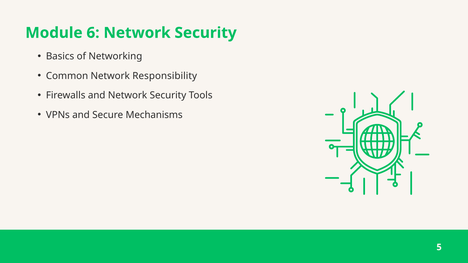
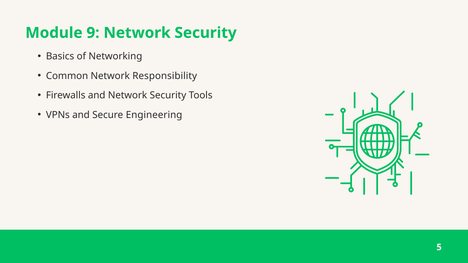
6: 6 -> 9 (93, 33)
Mechanisms: Mechanisms -> Engineering (154, 115)
